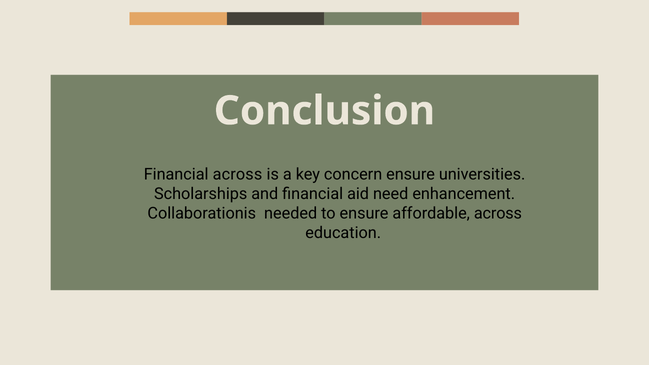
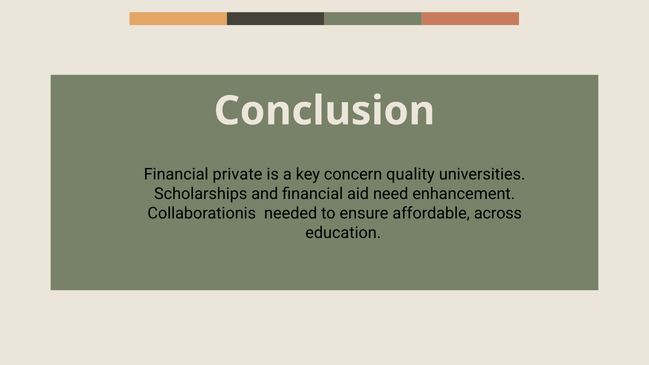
Financial across: across -> private (237, 174)
concern ensure: ensure -> quality (410, 174)
